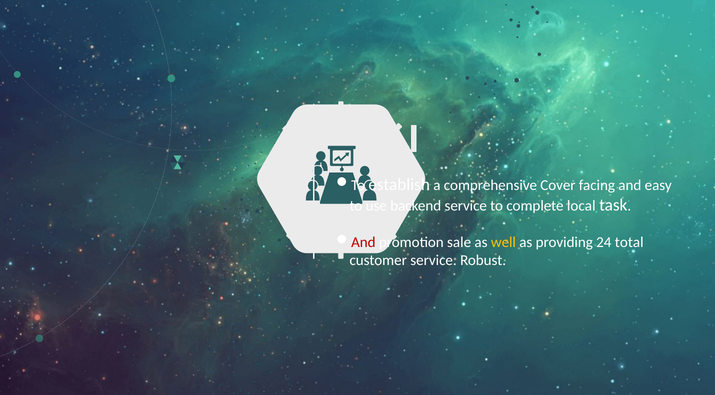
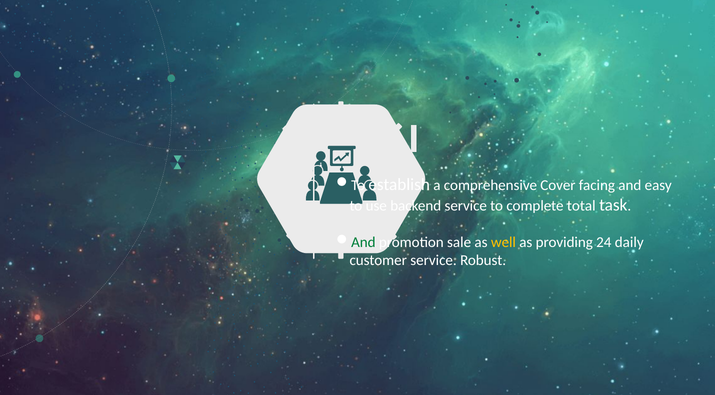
local: local -> total (581, 206)
And colour: red -> green (363, 243)
total: total -> daily (629, 243)
